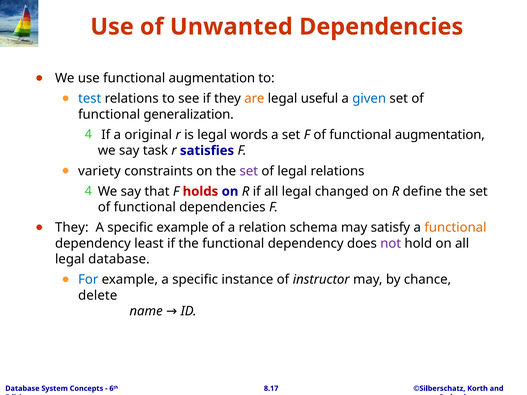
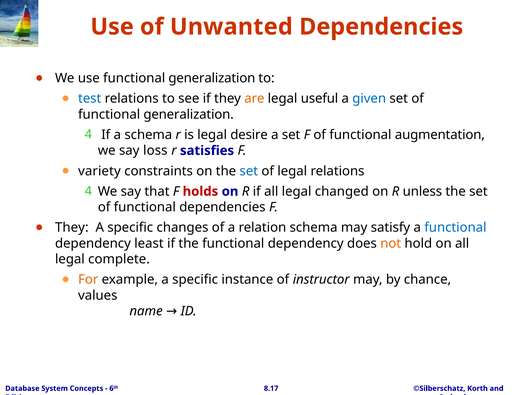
use functional augmentation: augmentation -> generalization (212, 78)
a original: original -> schema (148, 135)
words: words -> desire (249, 135)
task: task -> loss (155, 151)
set colour: purple -> blue (249, 171)
define: define -> unless (422, 192)
specific example: example -> changes (182, 228)
functional colour: orange -> blue (455, 228)
not colour: purple -> orange (391, 244)
legal database: database -> complete (119, 259)
For colour: blue -> orange (88, 280)
delete: delete -> values (98, 296)
